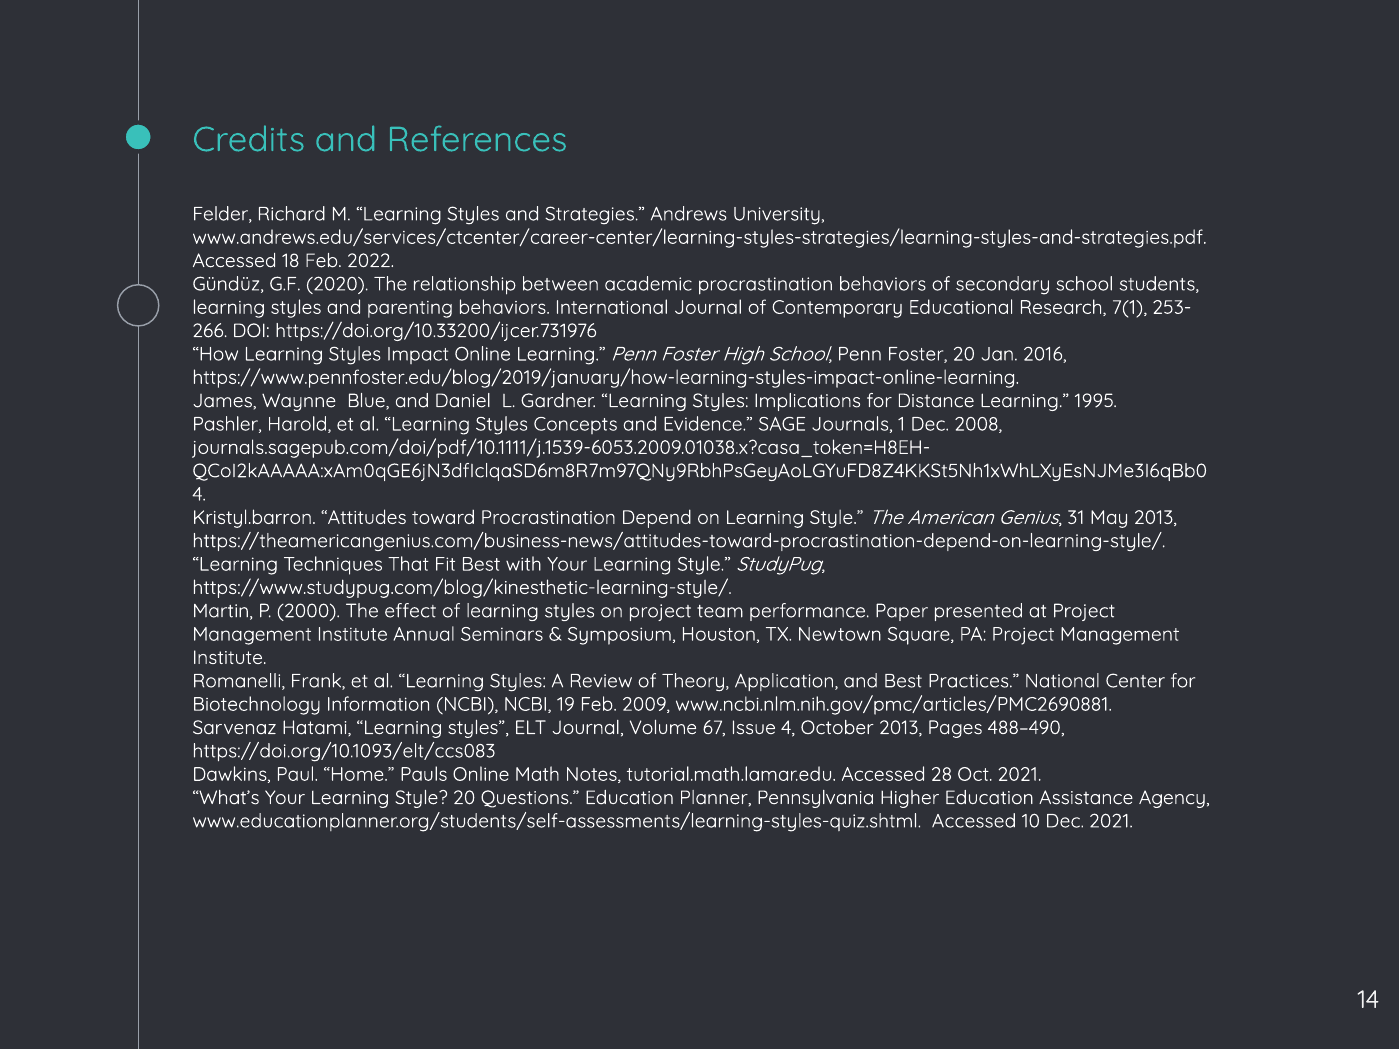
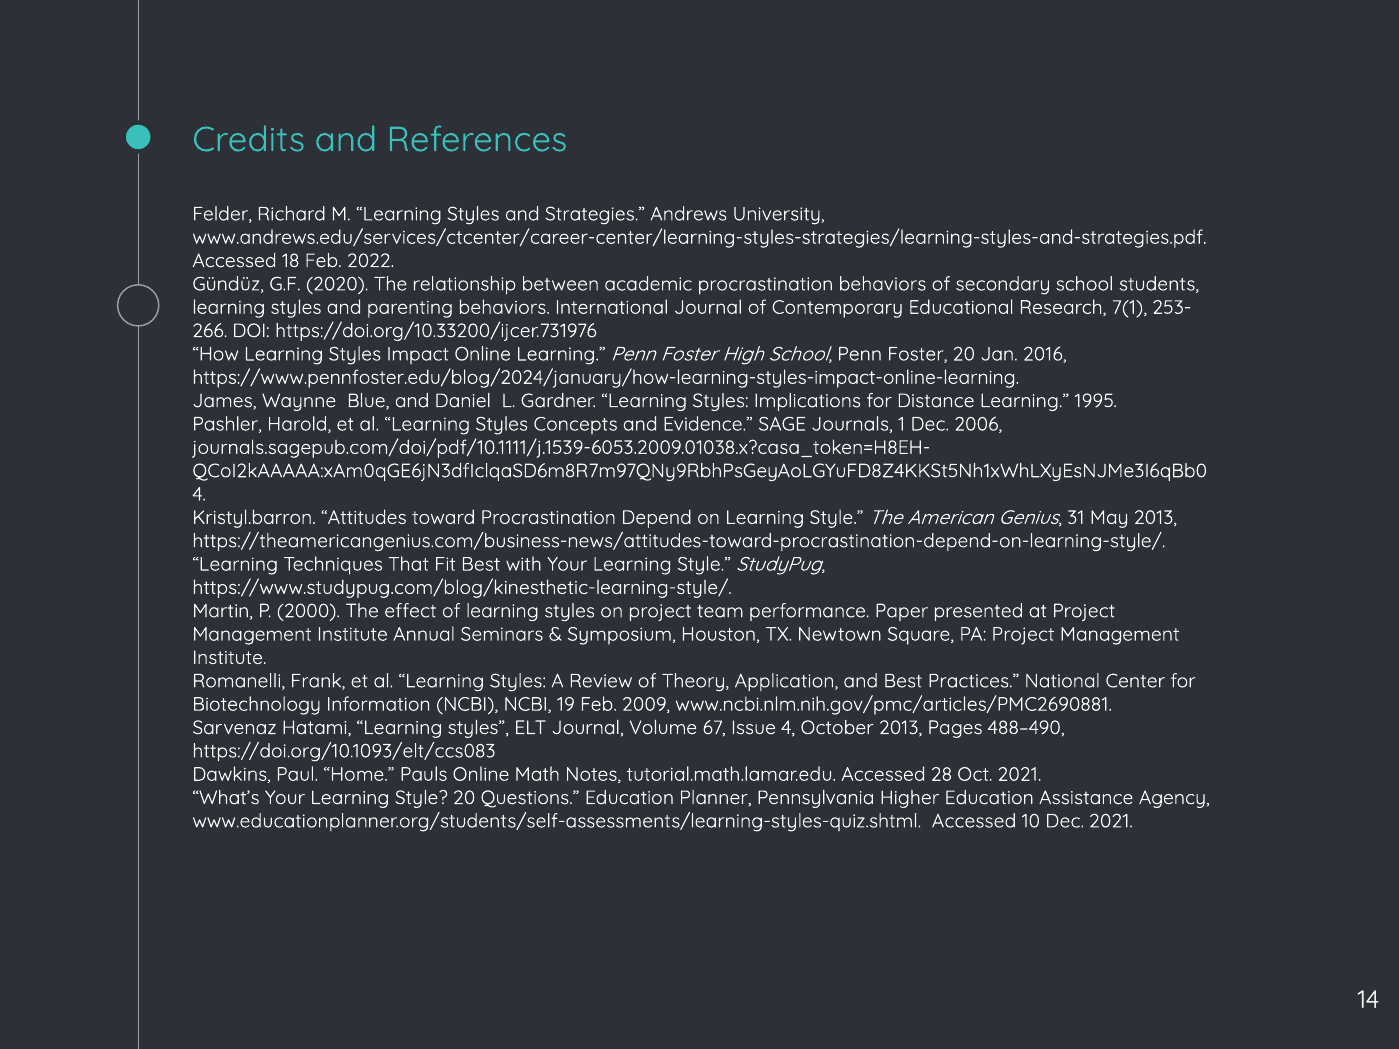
https://www.pennfoster.edu/blog/2019/january/how-learning-styles-impact-online-learning: https://www.pennfoster.edu/blog/2019/january/how-learning-styles-impact-online-learning -> https://www.pennfoster.edu/blog/2024/january/how-learning-styles-impact-online-learning (606, 378)
2008: 2008 -> 2006 (978, 424)
